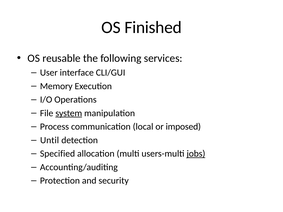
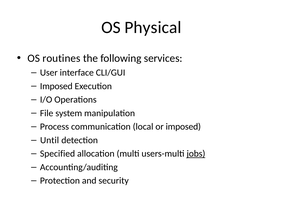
Finished: Finished -> Physical (153, 27)
reusable: reusable -> routines (61, 58)
Memory: Memory -> Imposed (56, 86)
system underline: present -> none (69, 113)
